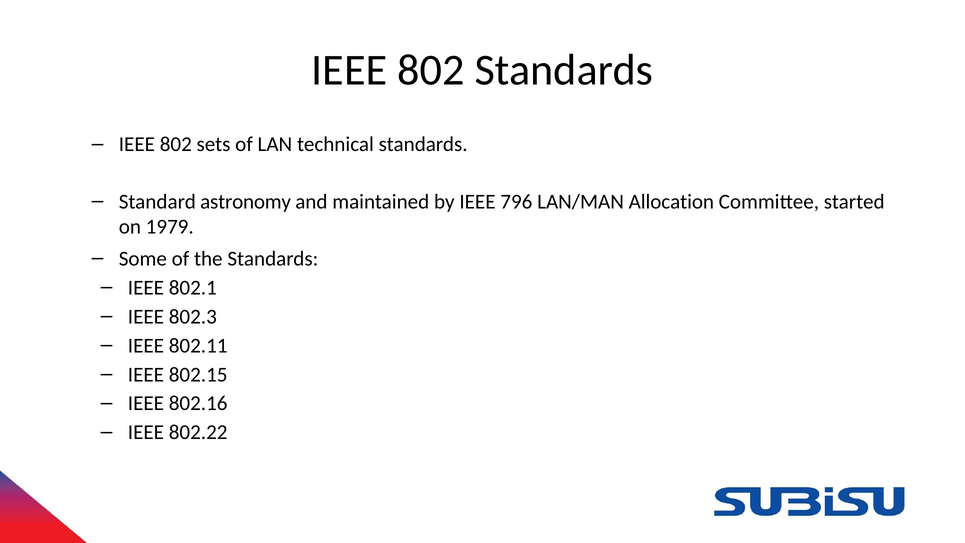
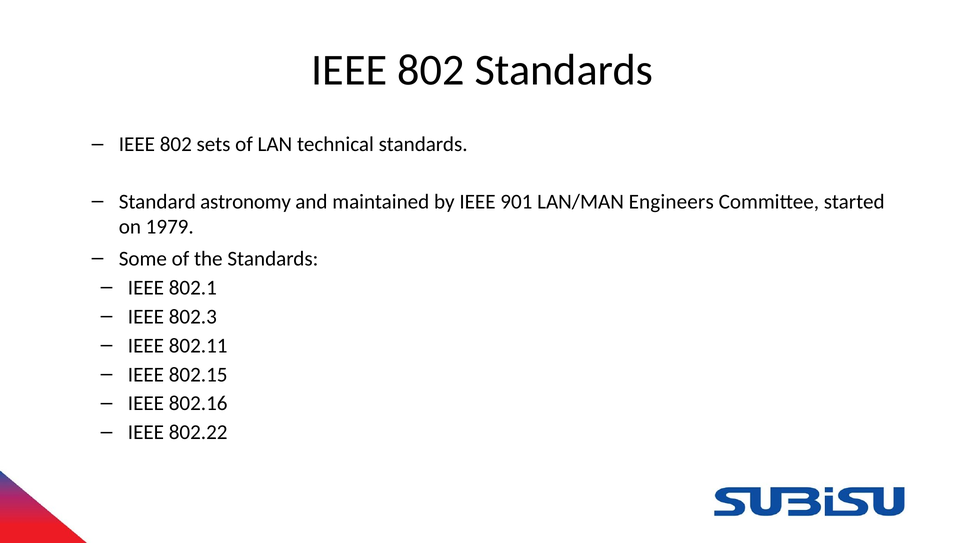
796: 796 -> 901 (516, 202)
Allocation: Allocation -> Engineers (671, 202)
